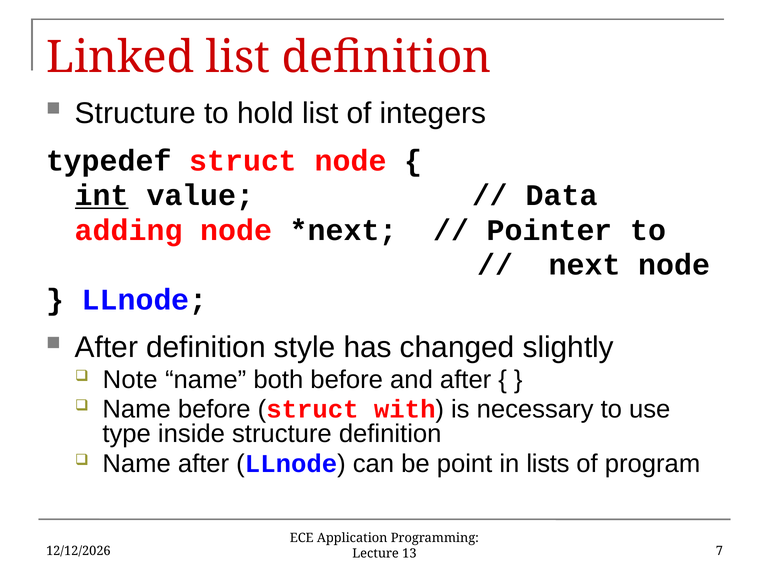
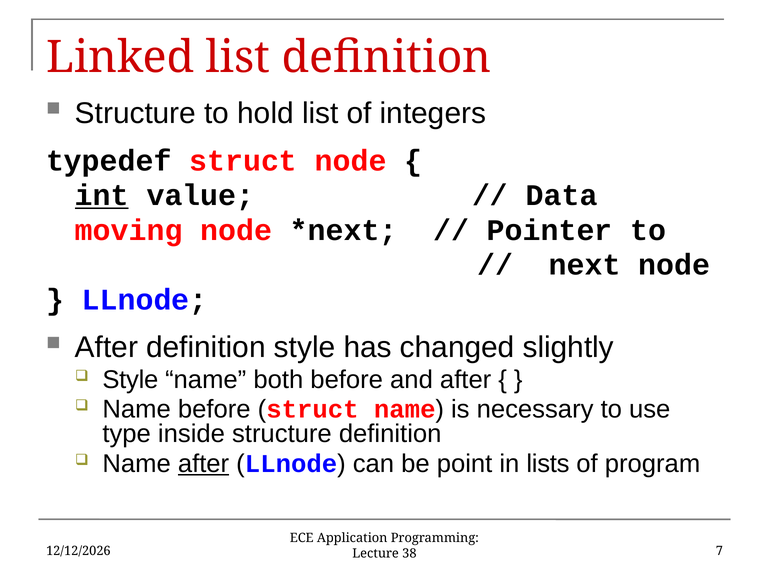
adding: adding -> moving (129, 230)
Note: Note -> Style (130, 379)
struct with: with -> name (405, 409)
after underline: none -> present (204, 464)
13: 13 -> 38 (409, 553)
